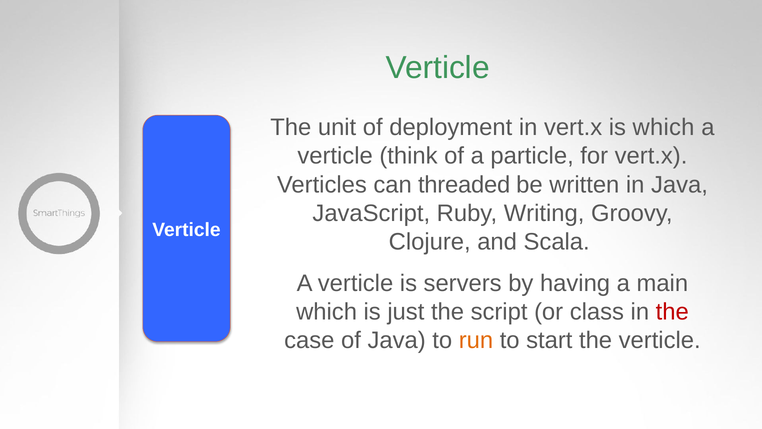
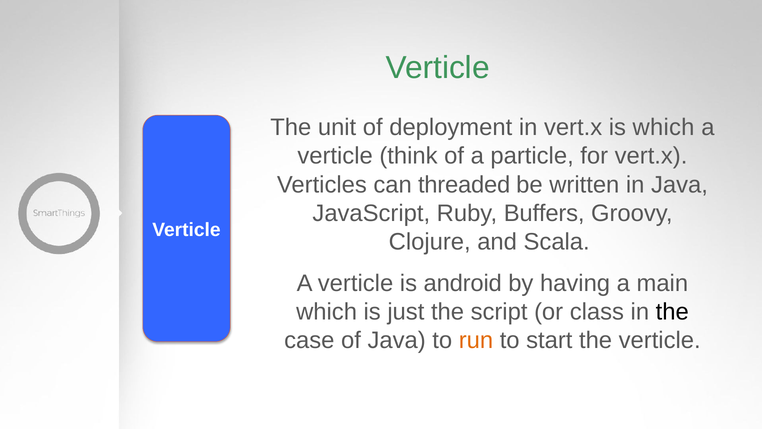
Writing: Writing -> Buffers (544, 213)
servers: servers -> android (463, 283)
the colour: red -> black (672, 312)
